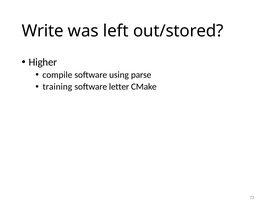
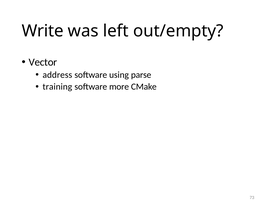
out/stored: out/stored -> out/empty (178, 31)
Higher: Higher -> Vector (43, 62)
compile: compile -> address (57, 75)
letter: letter -> more (119, 87)
